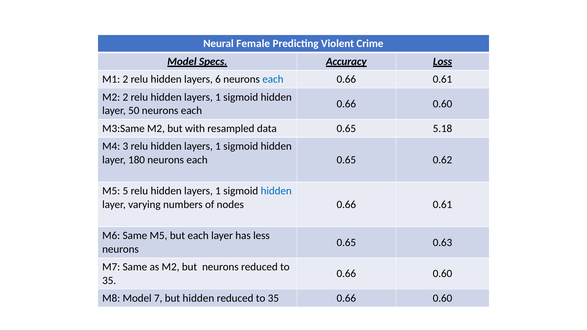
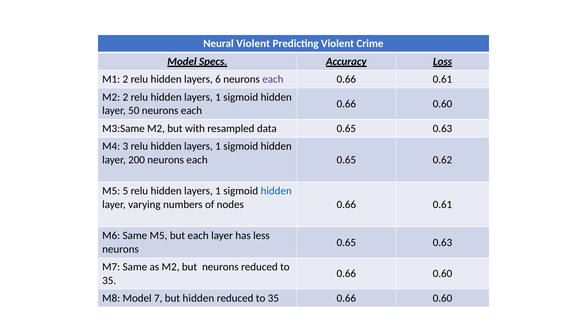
Neural Female: Female -> Violent (253, 44)
each colour: blue -> purple (273, 79)
data 0.65 5.18: 5.18 -> 0.63 (443, 129)
180: 180 -> 200 (137, 160)
